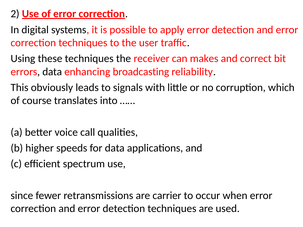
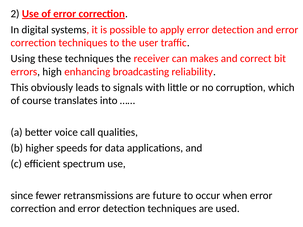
errors data: data -> high (52, 72)
carrier: carrier -> future (167, 196)
